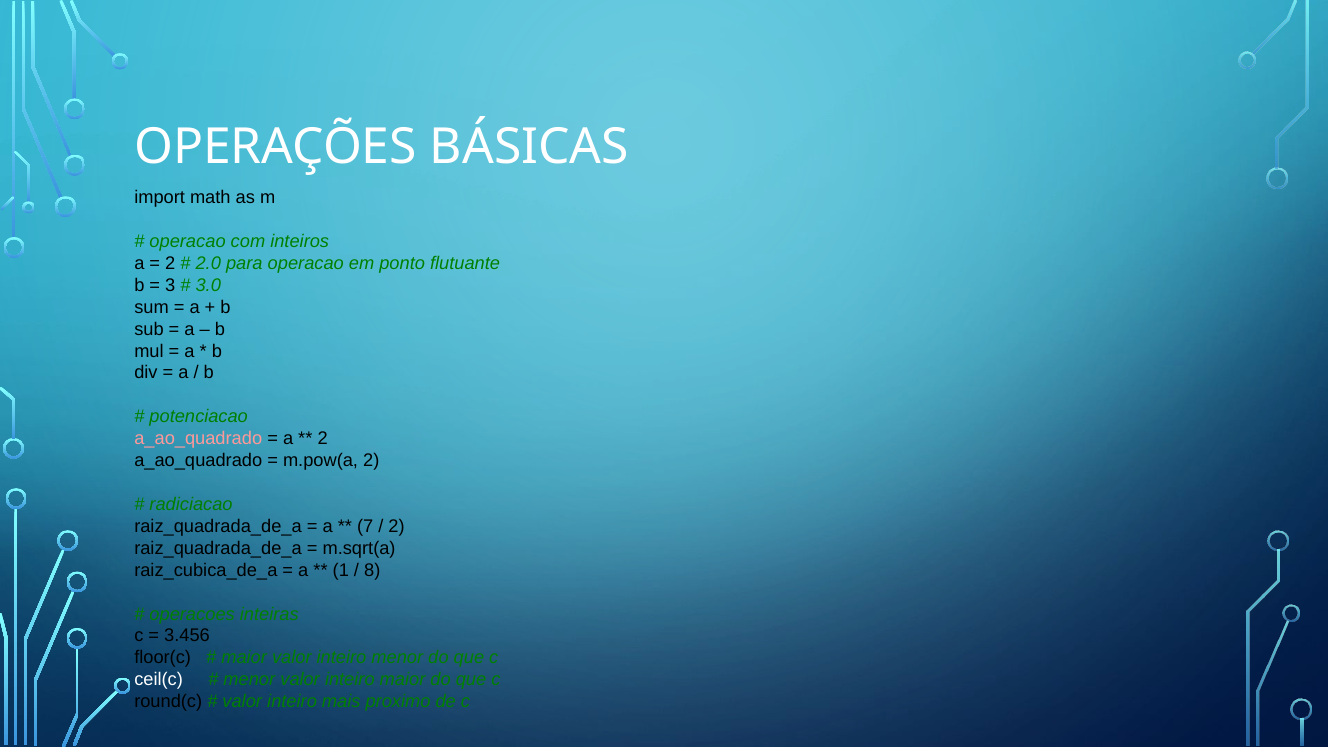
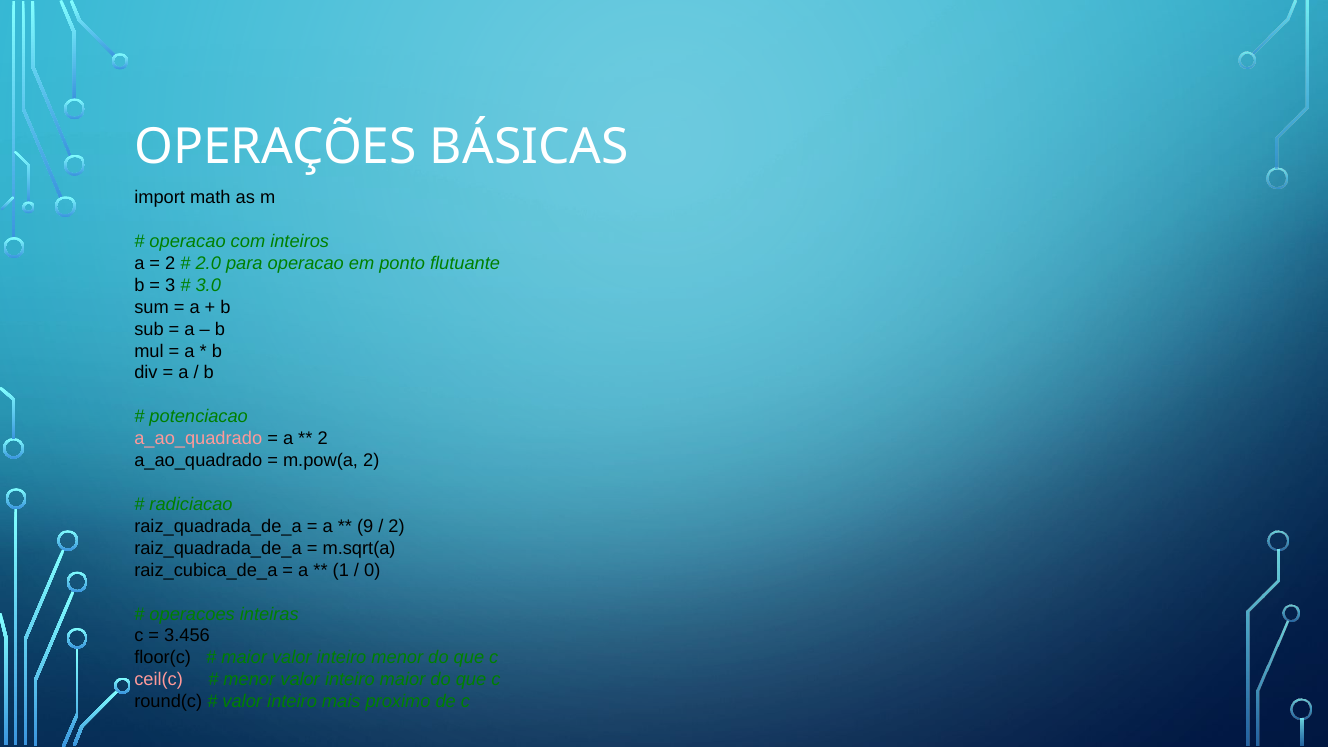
7: 7 -> 9 (365, 526)
8: 8 -> 0 (372, 570)
ceil(c colour: white -> pink (159, 680)
